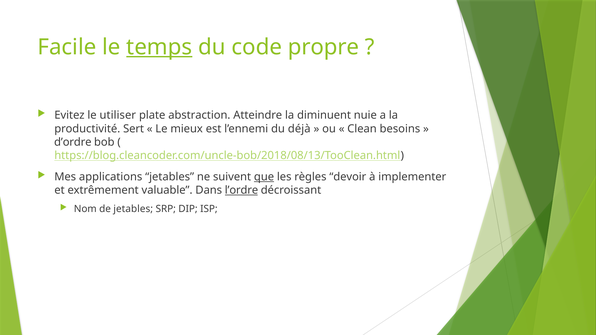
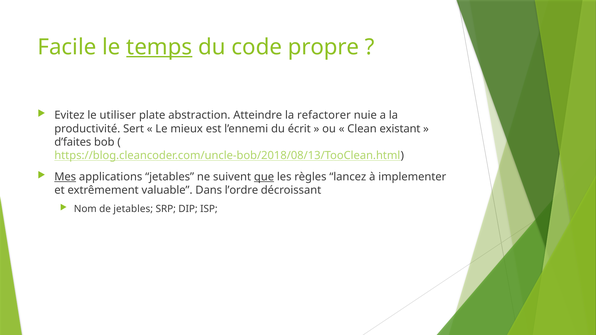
diminuent: diminuent -> refactorer (324, 115)
déjà: déjà -> écrit (299, 129)
besoins: besoins -> existant (400, 129)
d’ordre: d’ordre -> d’faites (73, 142)
Mes underline: none -> present (65, 177)
devoir: devoir -> lancez (348, 177)
l’ordre underline: present -> none (241, 190)
